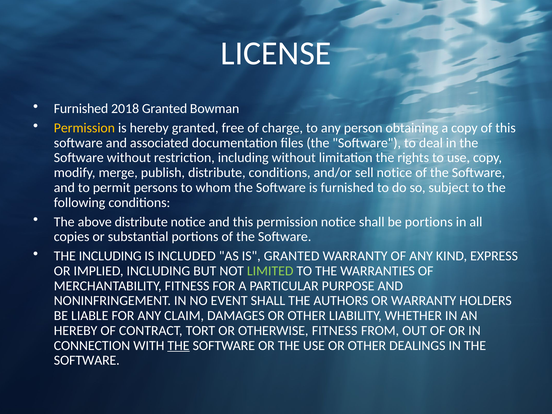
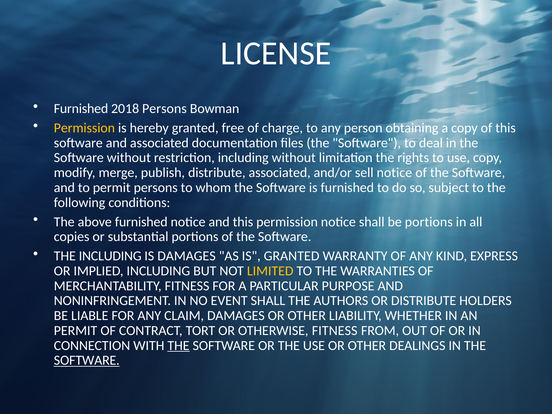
2018 Granted: Granted -> Persons (164, 109)
distribute conditions: conditions -> associated (280, 173)
above distribute: distribute -> furnished (141, 222)
IS INCLUDED: INCLUDED -> DAMAGES (187, 256)
LIMITED colour: light green -> yellow (270, 271)
OR WARRANTY: WARRANTY -> DISTRIBUTE (424, 301)
HEREBY: HEREBY -> PERMIT (76, 331)
SOFTWARE underline: none -> present (87, 360)
